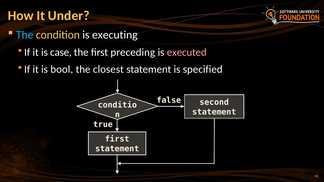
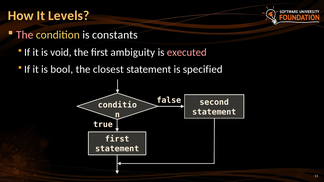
Under: Under -> Levels (69, 16)
The colour: light blue -> pink (25, 35)
executing: executing -> constants (115, 35)
case: case -> void (61, 52)
preceding: preceding -> ambiguity (133, 52)
